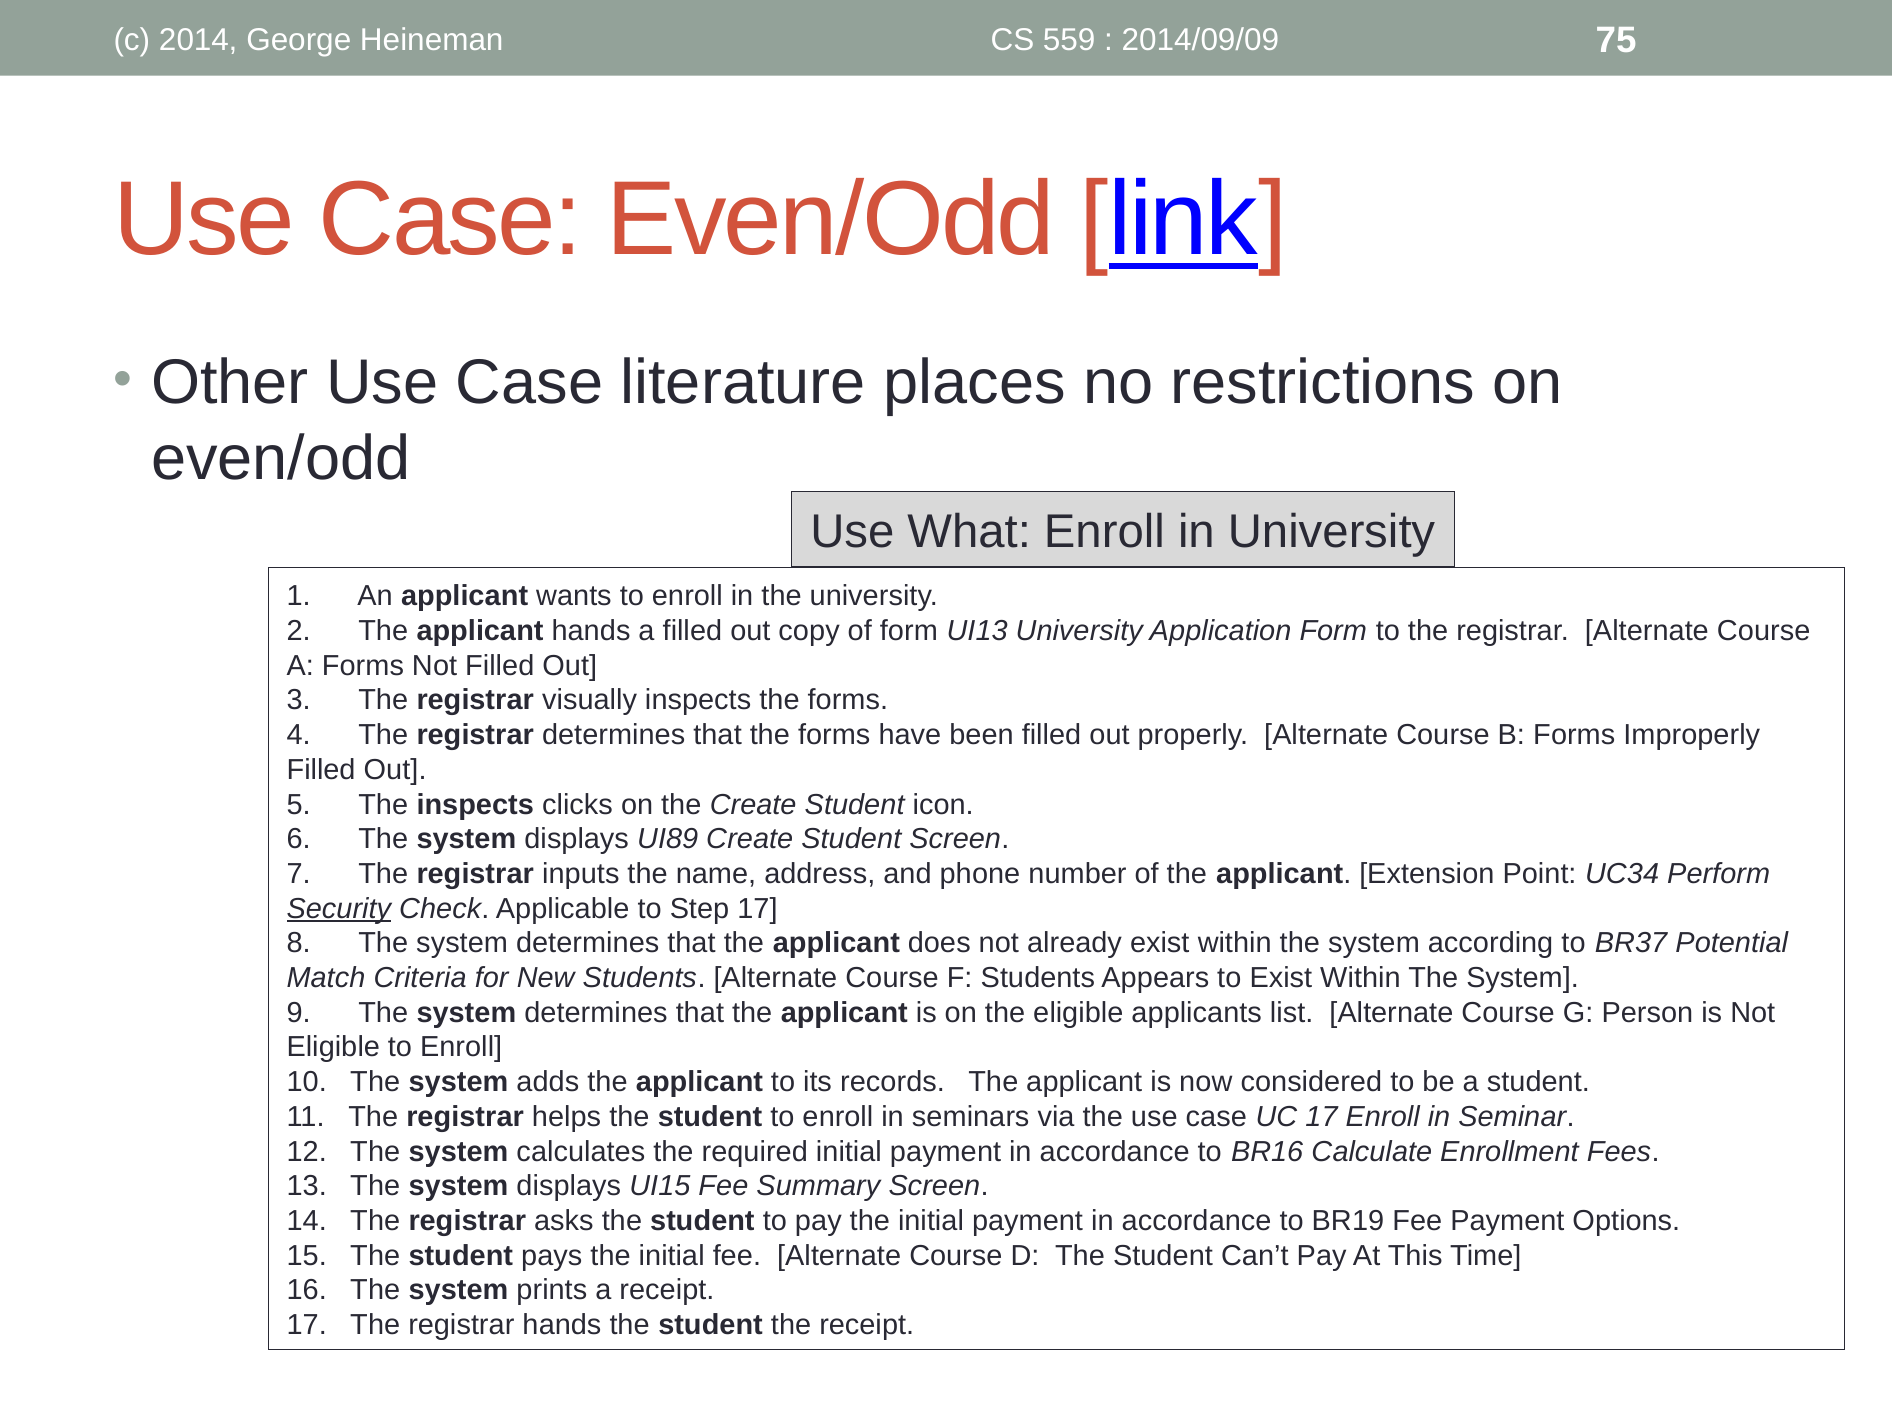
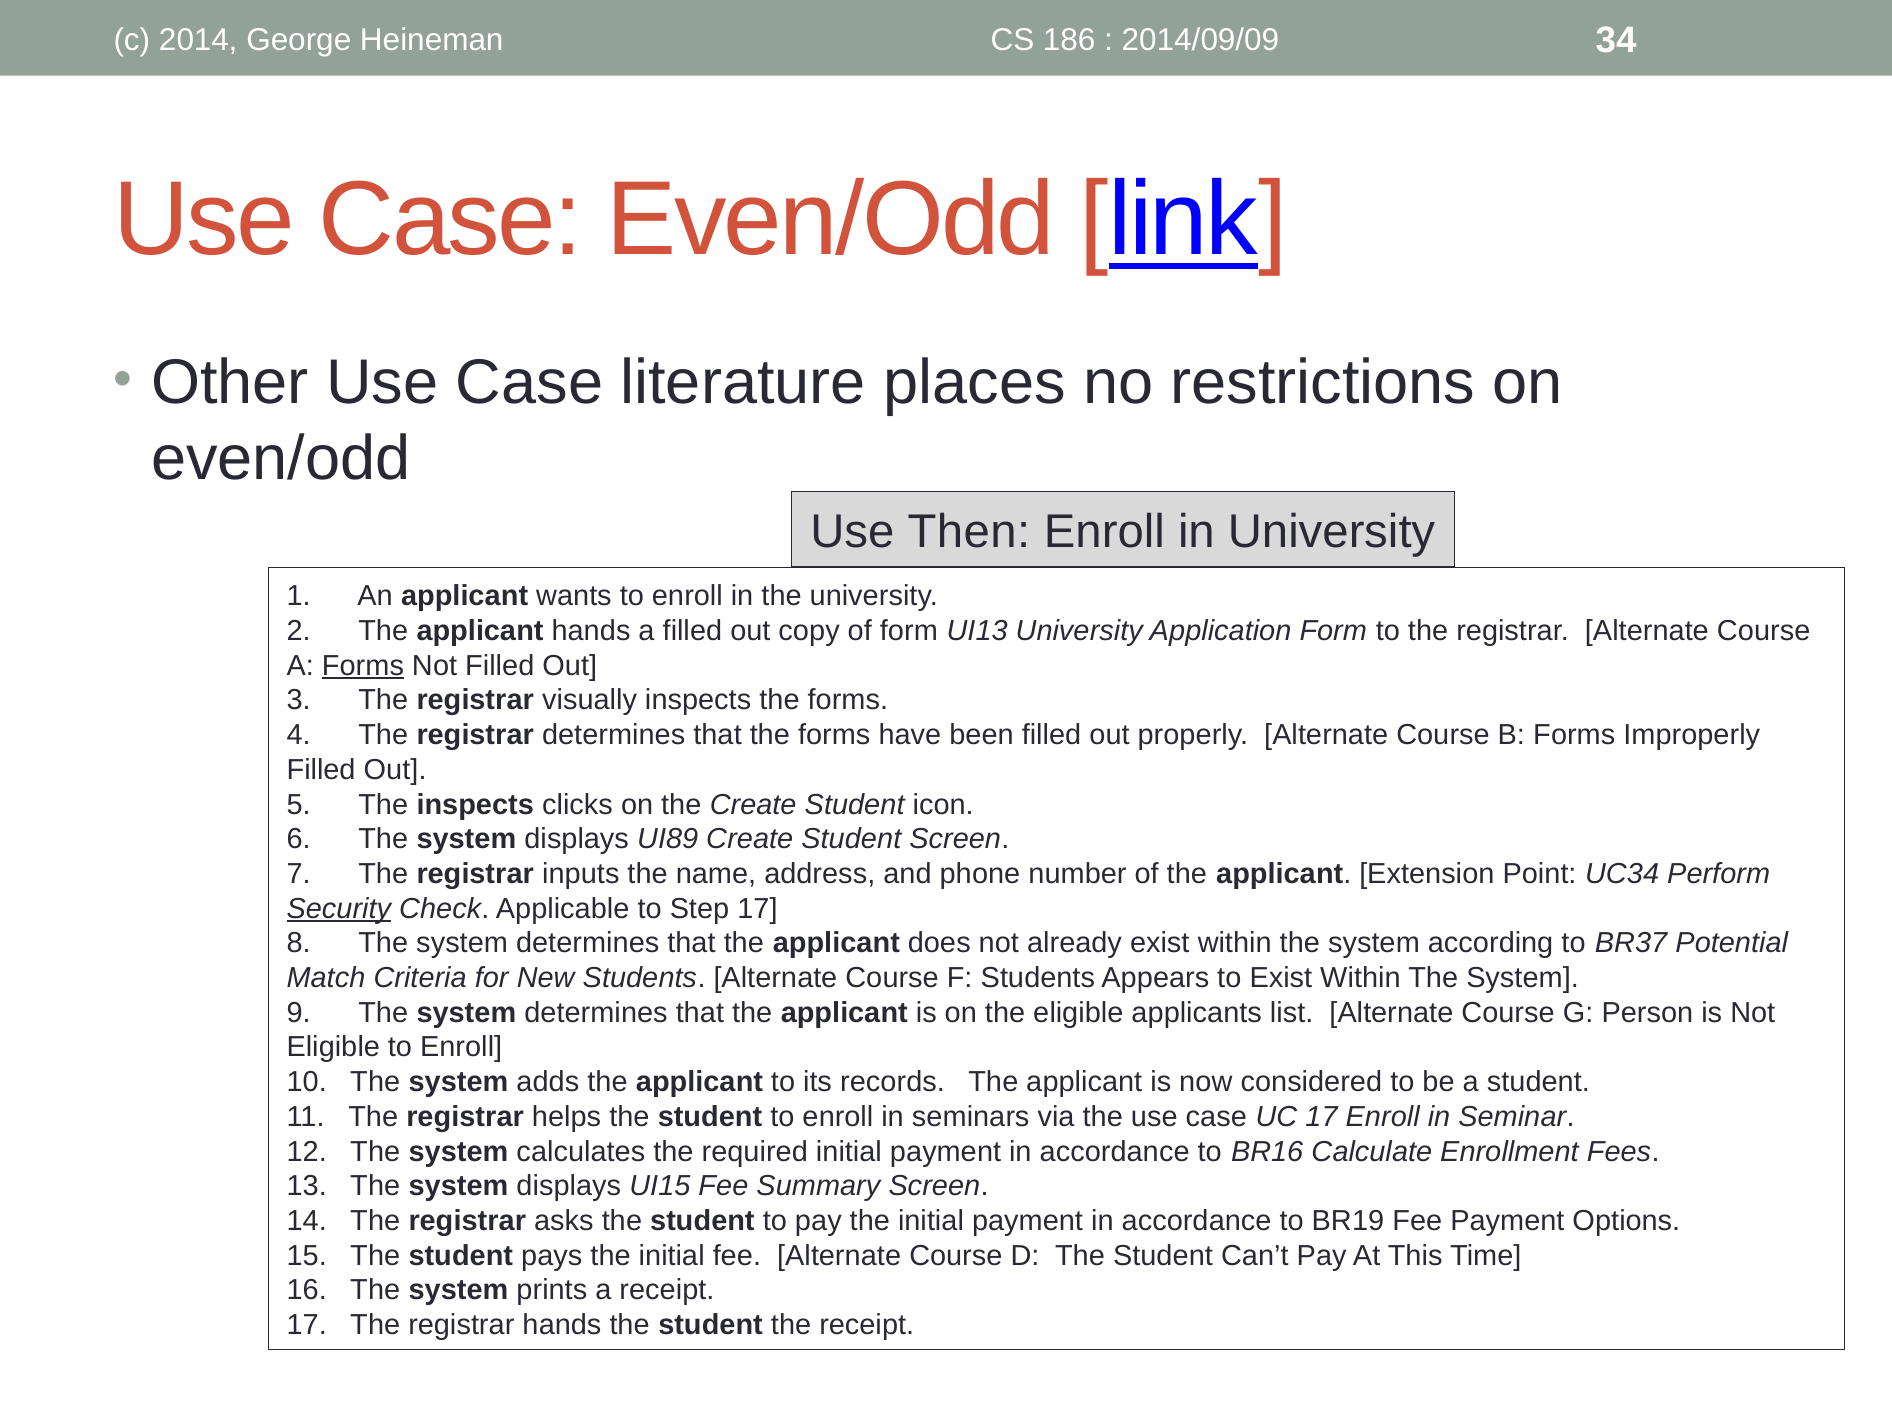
559: 559 -> 186 (1069, 40)
75: 75 -> 34 (1616, 40)
What: What -> Then (969, 532)
Forms underline: none -> present (363, 666)
